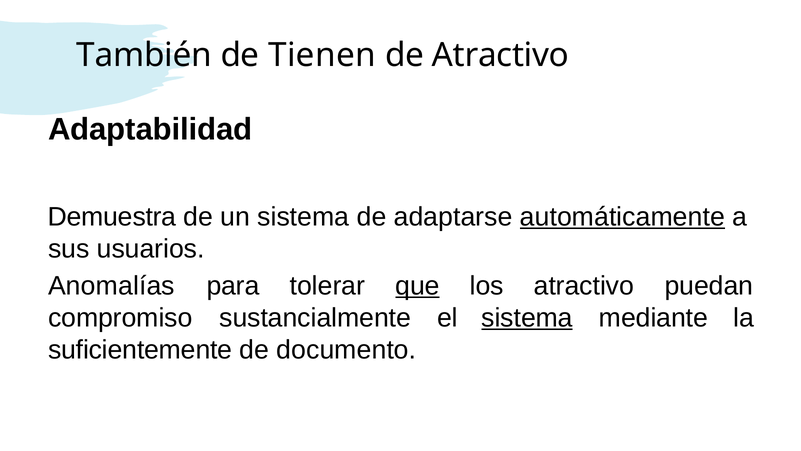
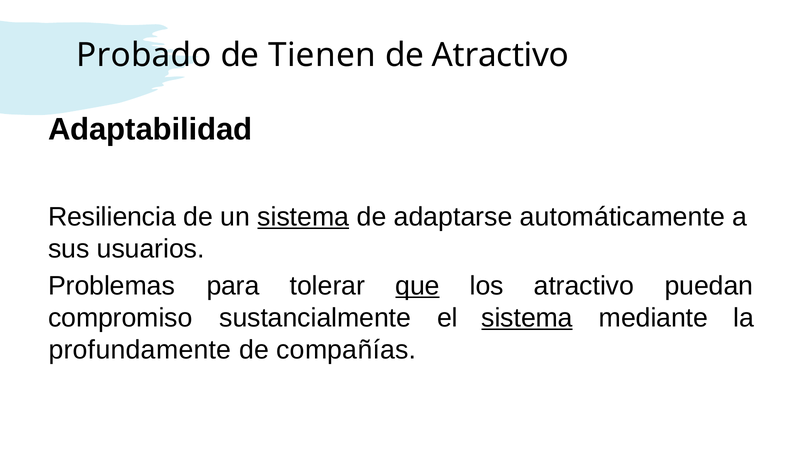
También: También -> Probado (144, 55)
Demuestra: Demuestra -> Resiliencia (112, 217)
sistema underline: none -> present (303, 217)
automáticamente underline: present -> none (622, 217)
Anomalías: Anomalías -> Problemas (112, 286)
suficientemente: suficientemente -> profundamente (140, 350)
documento: documento -> compañías (346, 350)
